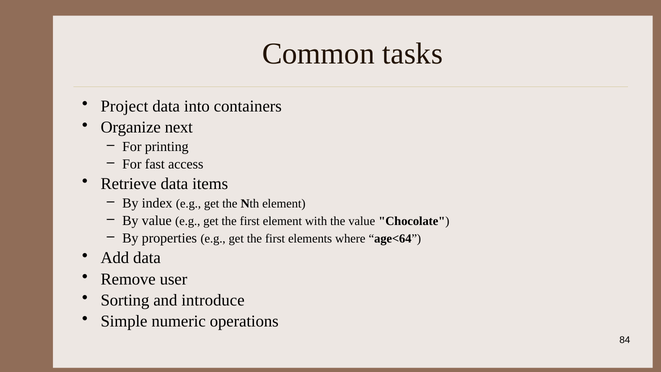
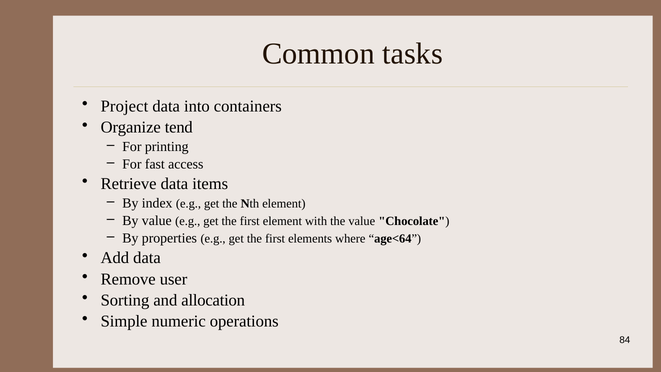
next: next -> tend (179, 127)
introduce: introduce -> allocation (213, 300)
